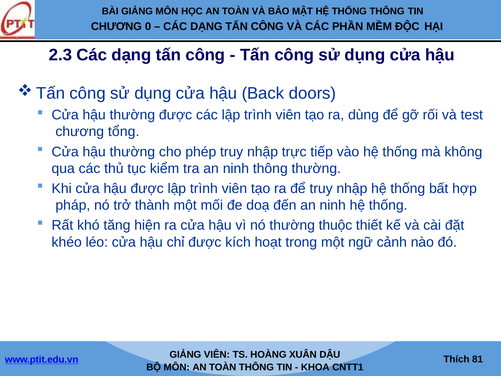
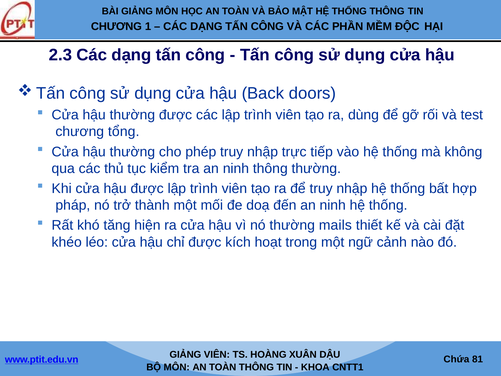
0: 0 -> 1 (148, 26)
thuộc: thuộc -> mails (335, 225)
Thích: Thích -> Chứa (456, 359)
